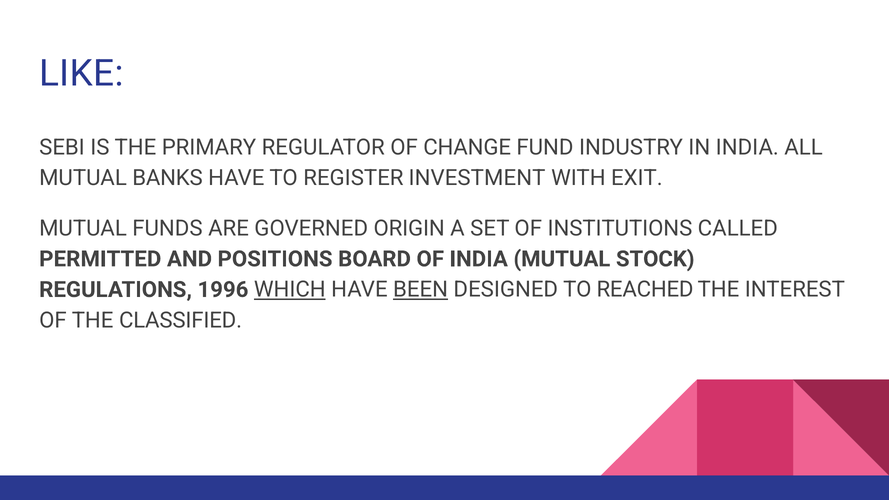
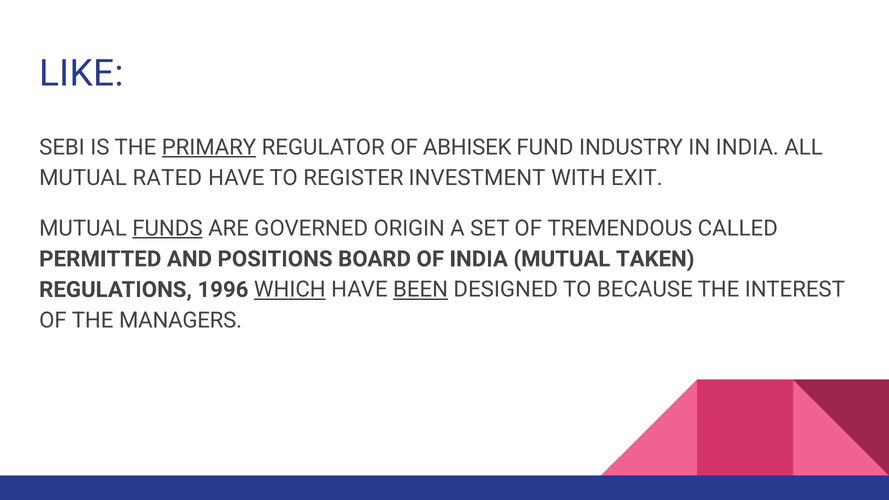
PRIMARY underline: none -> present (209, 147)
CHANGE: CHANGE -> ABHISEK (467, 147)
BANKS: BANKS -> RATED (167, 178)
FUNDS underline: none -> present (167, 228)
INSTITUTIONS: INSTITUTIONS -> TREMENDOUS (620, 228)
STOCK: STOCK -> TAKEN (655, 259)
REACHED: REACHED -> BECAUSE (645, 290)
CLASSIFIED: CLASSIFIED -> MANAGERS (181, 320)
